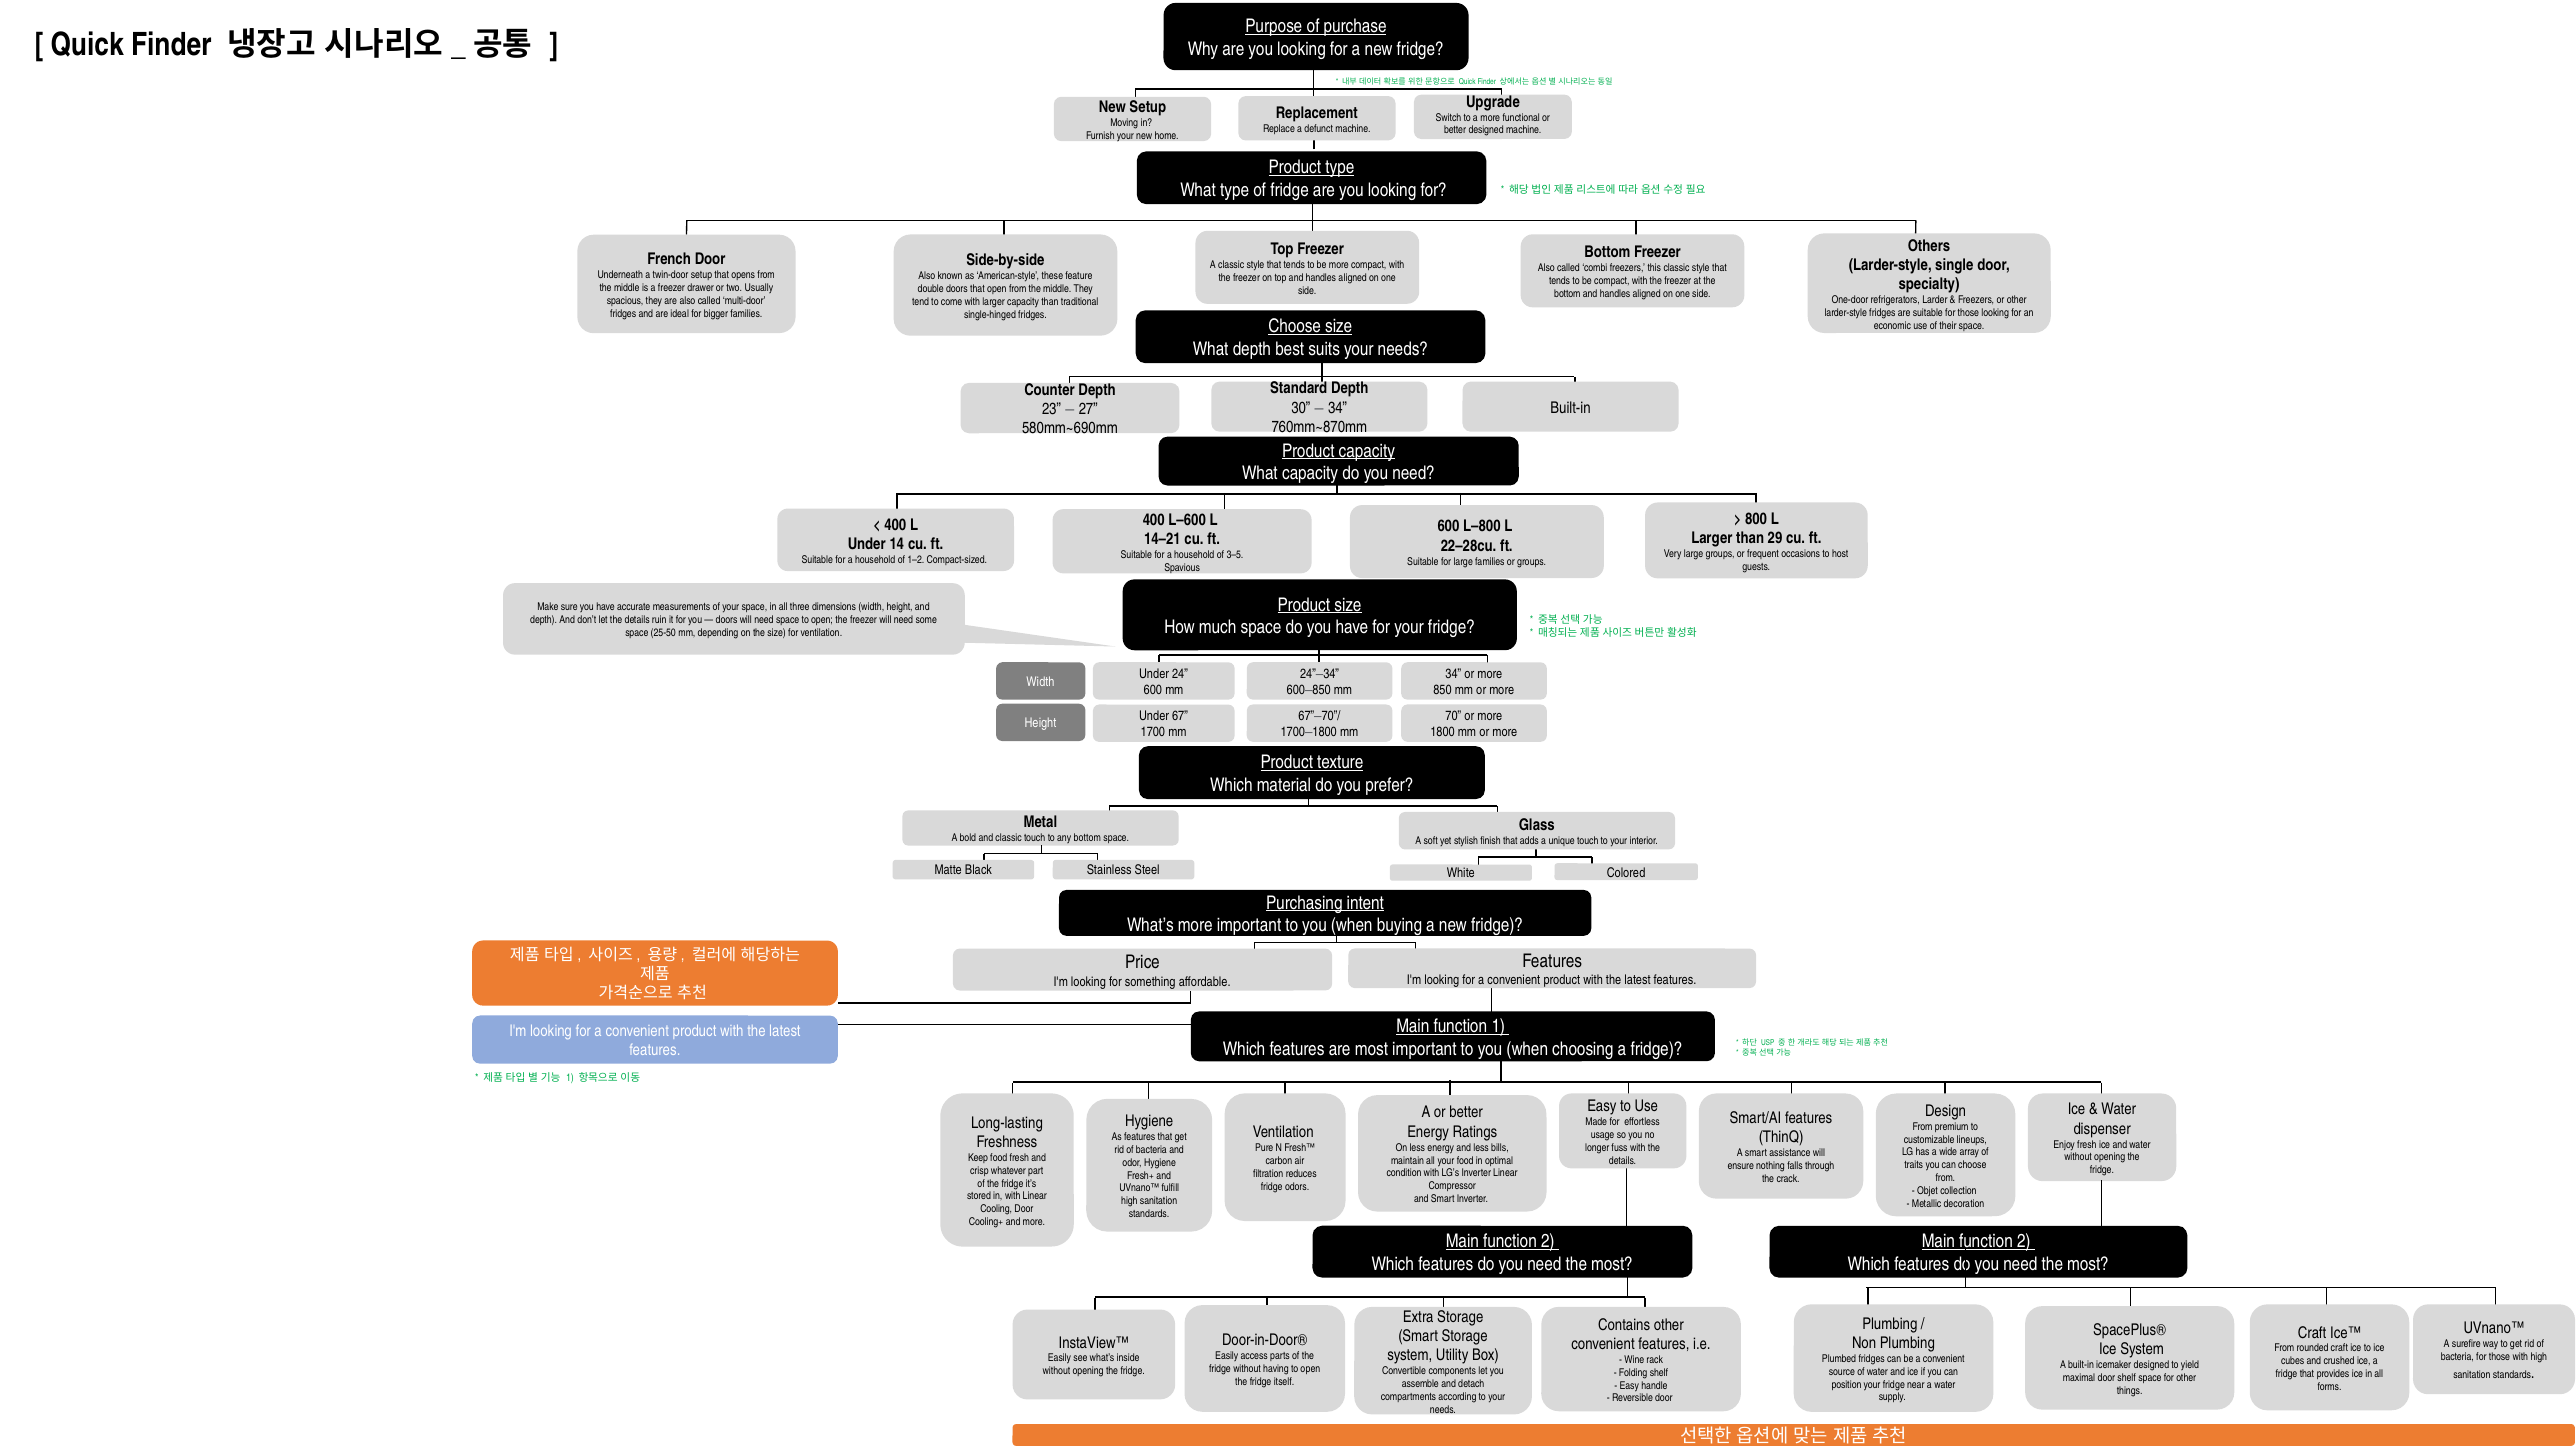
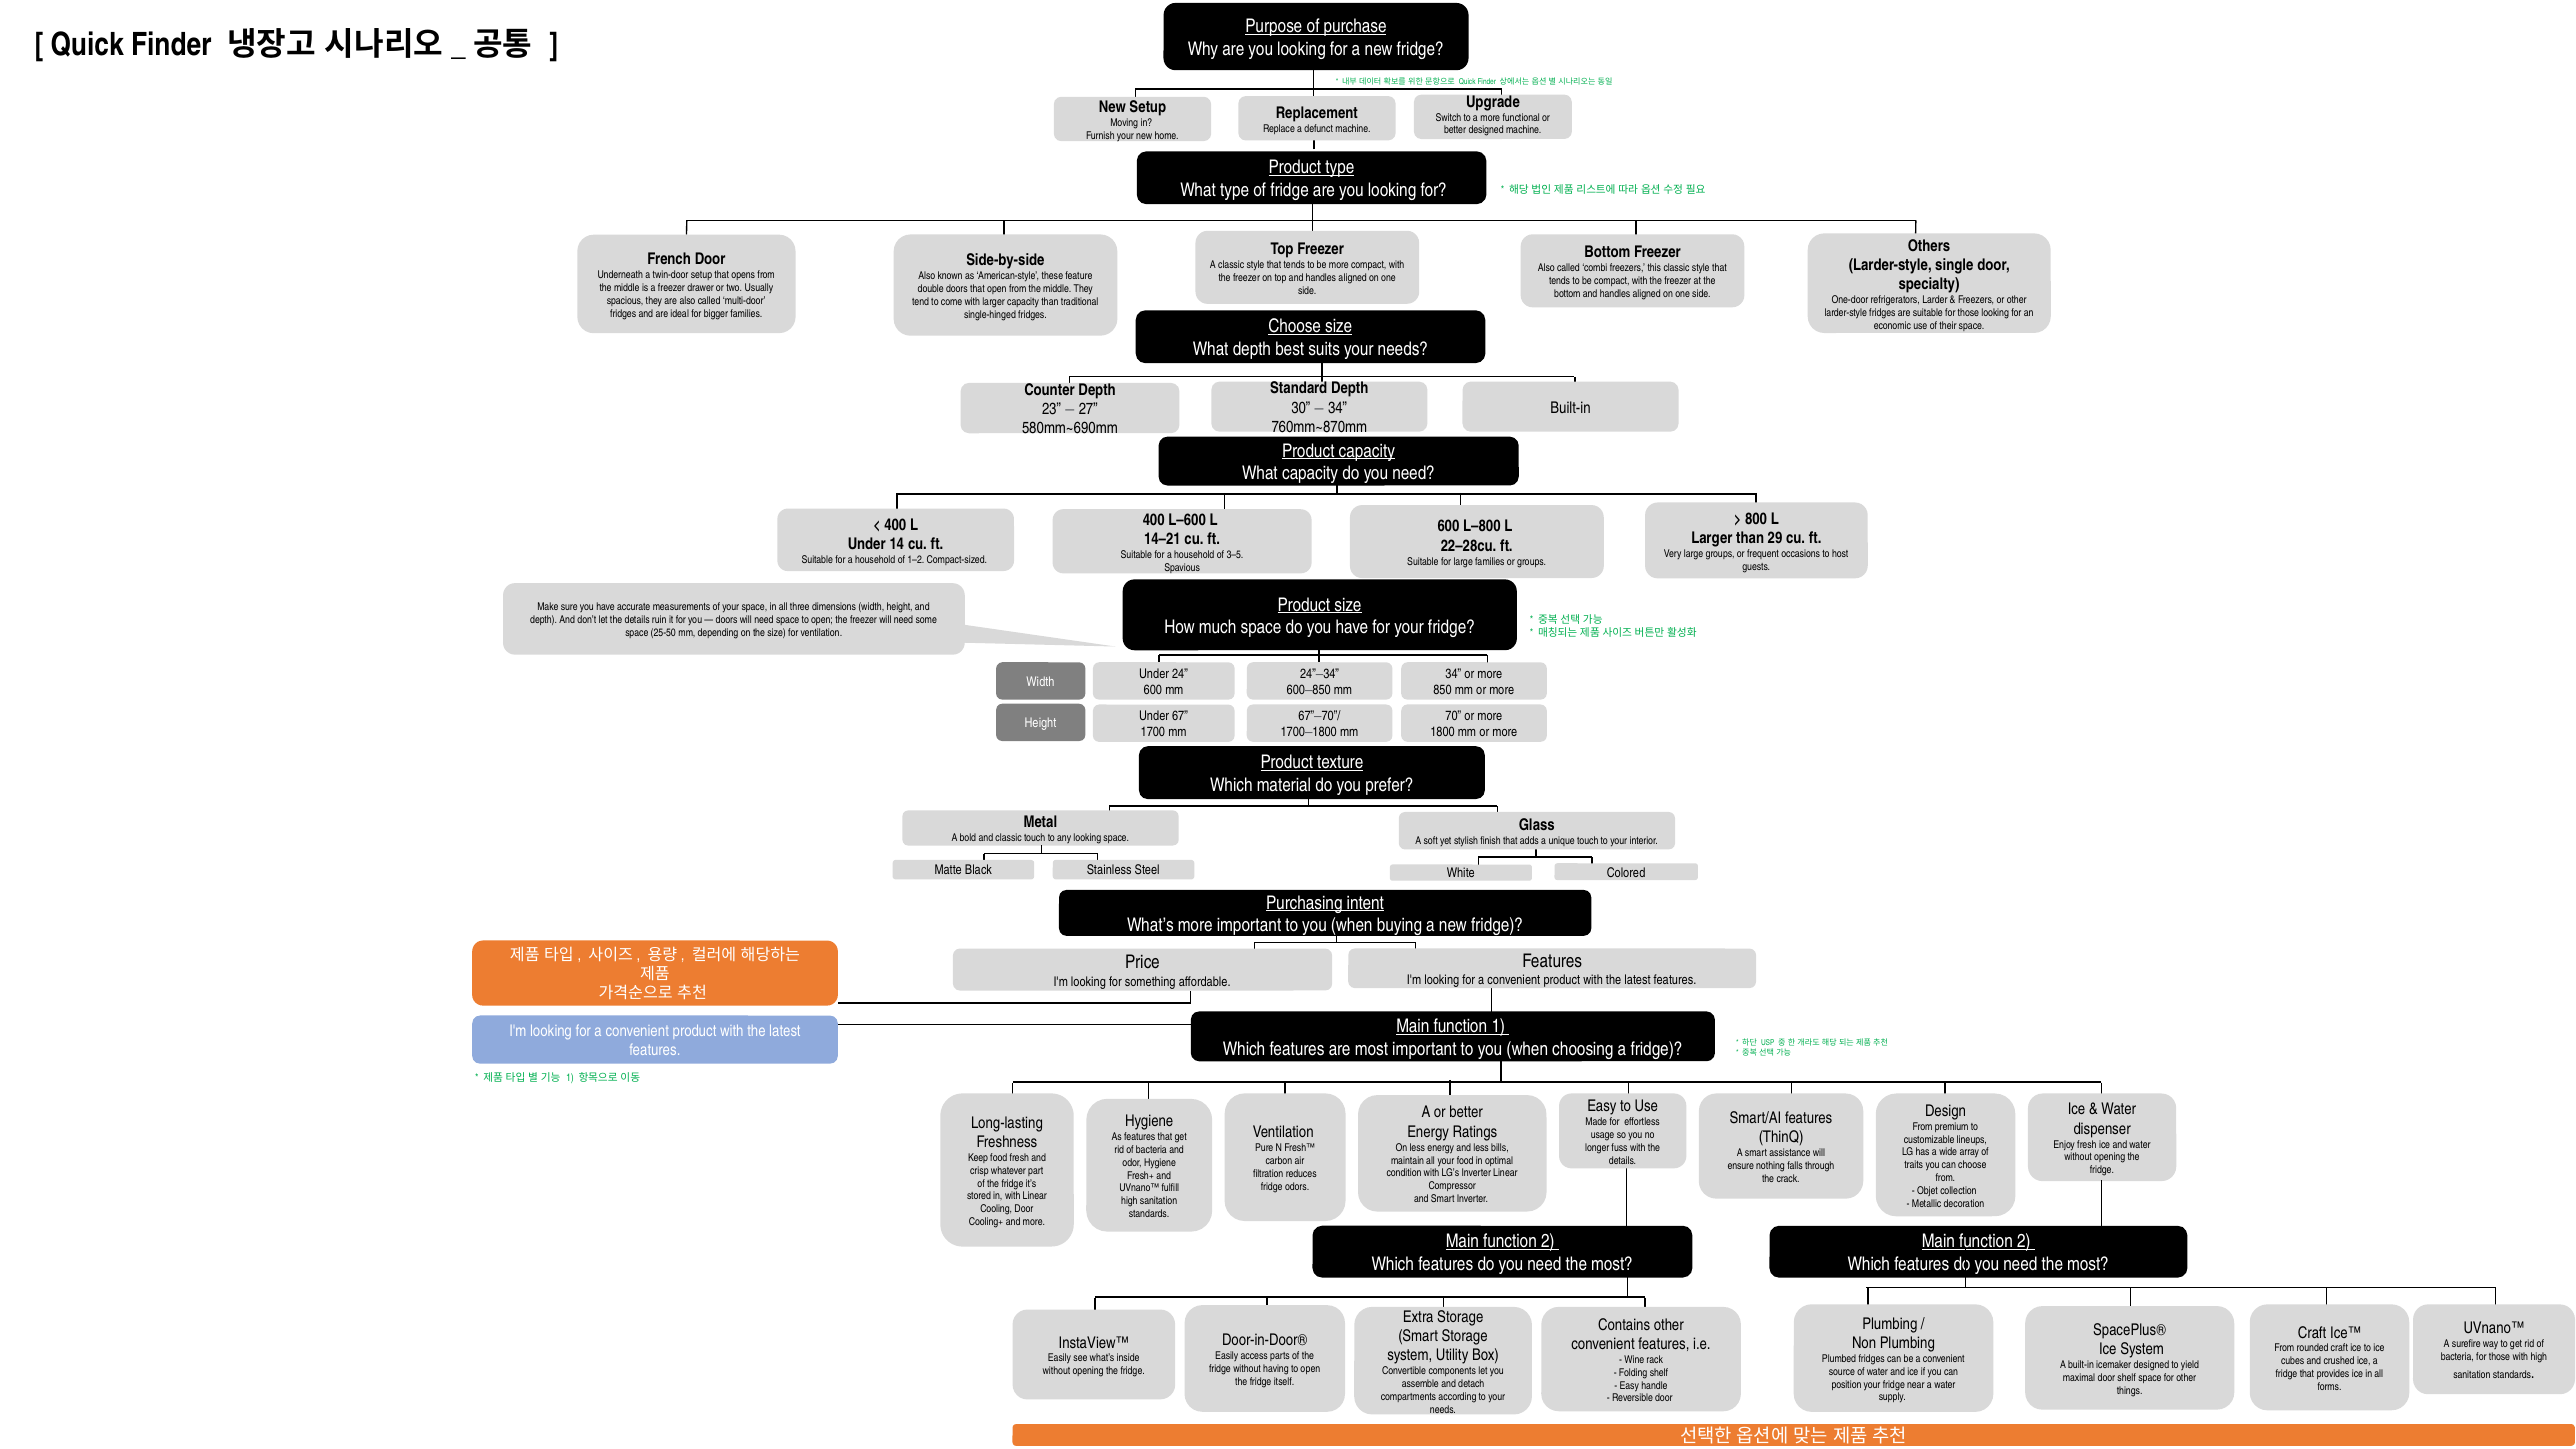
any bottom: bottom -> looking (1087, 838)
